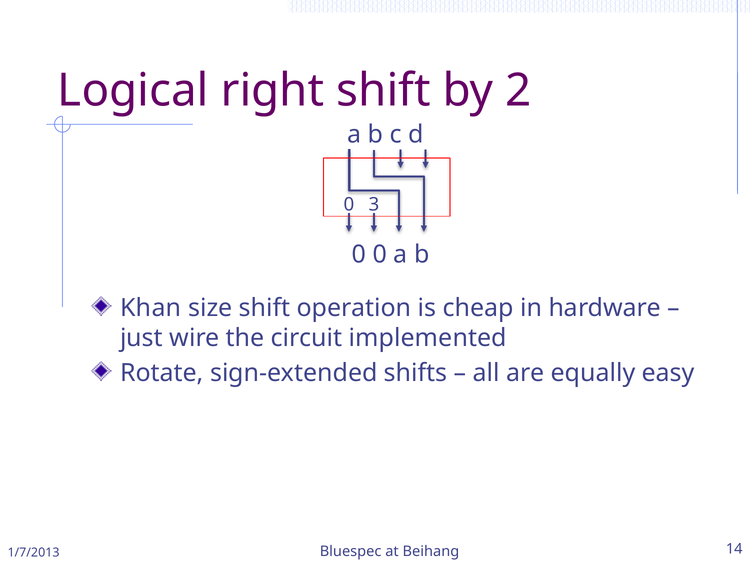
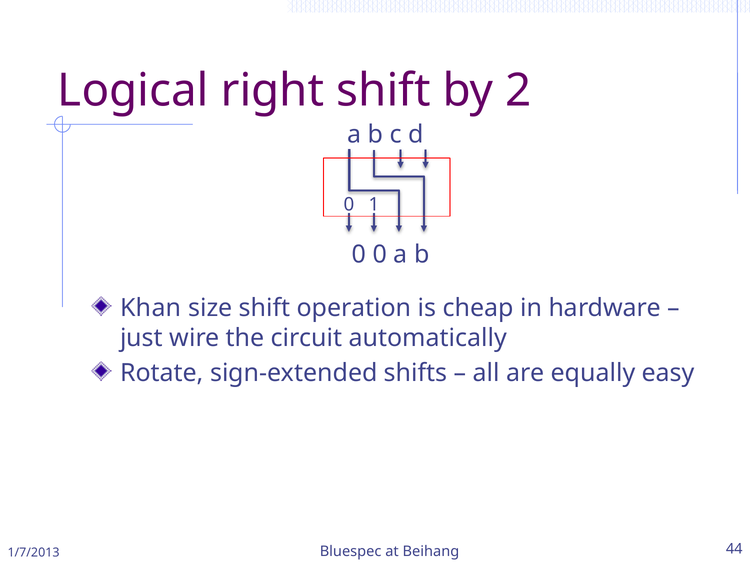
3: 3 -> 1 (374, 204)
implemented: implemented -> automatically (428, 338)
14: 14 -> 44 (734, 549)
